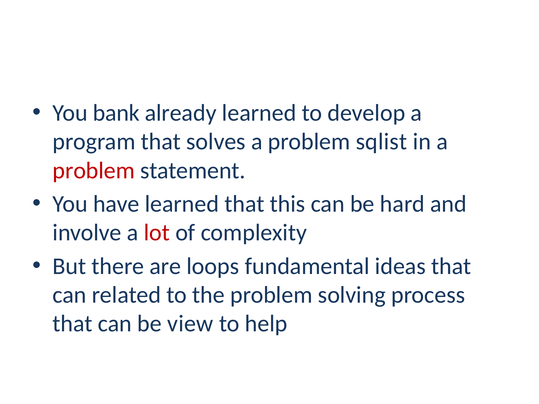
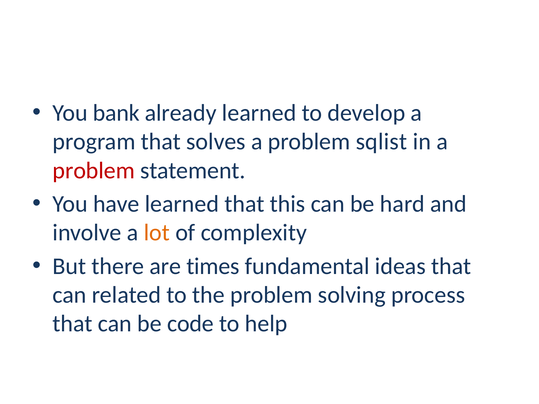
lot colour: red -> orange (157, 233)
loops: loops -> times (213, 266)
view: view -> code (191, 324)
